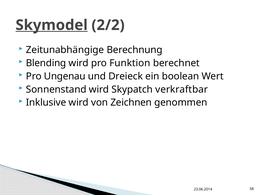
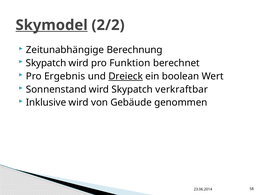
Blending: Blending -> Skypatch (46, 63)
Ungenau: Ungenau -> Ergebnis (65, 76)
Dreieck underline: none -> present (126, 76)
Zeichnen: Zeichnen -> Gebäude (131, 103)
